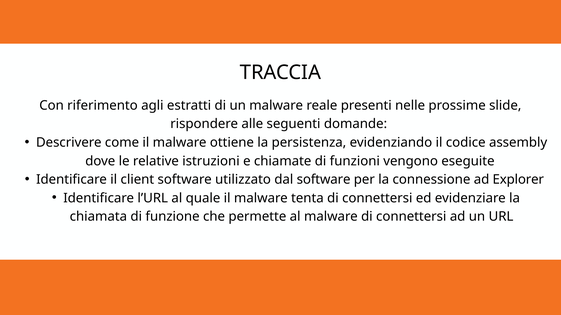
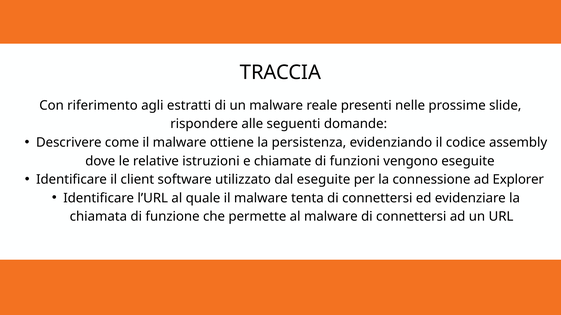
dal software: software -> eseguite (324, 180)
